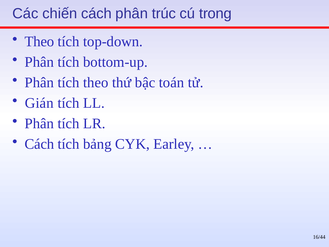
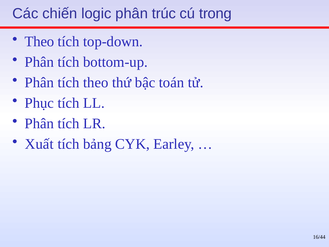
chiến cách: cách -> logic (96, 13)
Gián: Gián -> Phục (39, 103)
Cách: Cách -> Xuất (39, 144)
